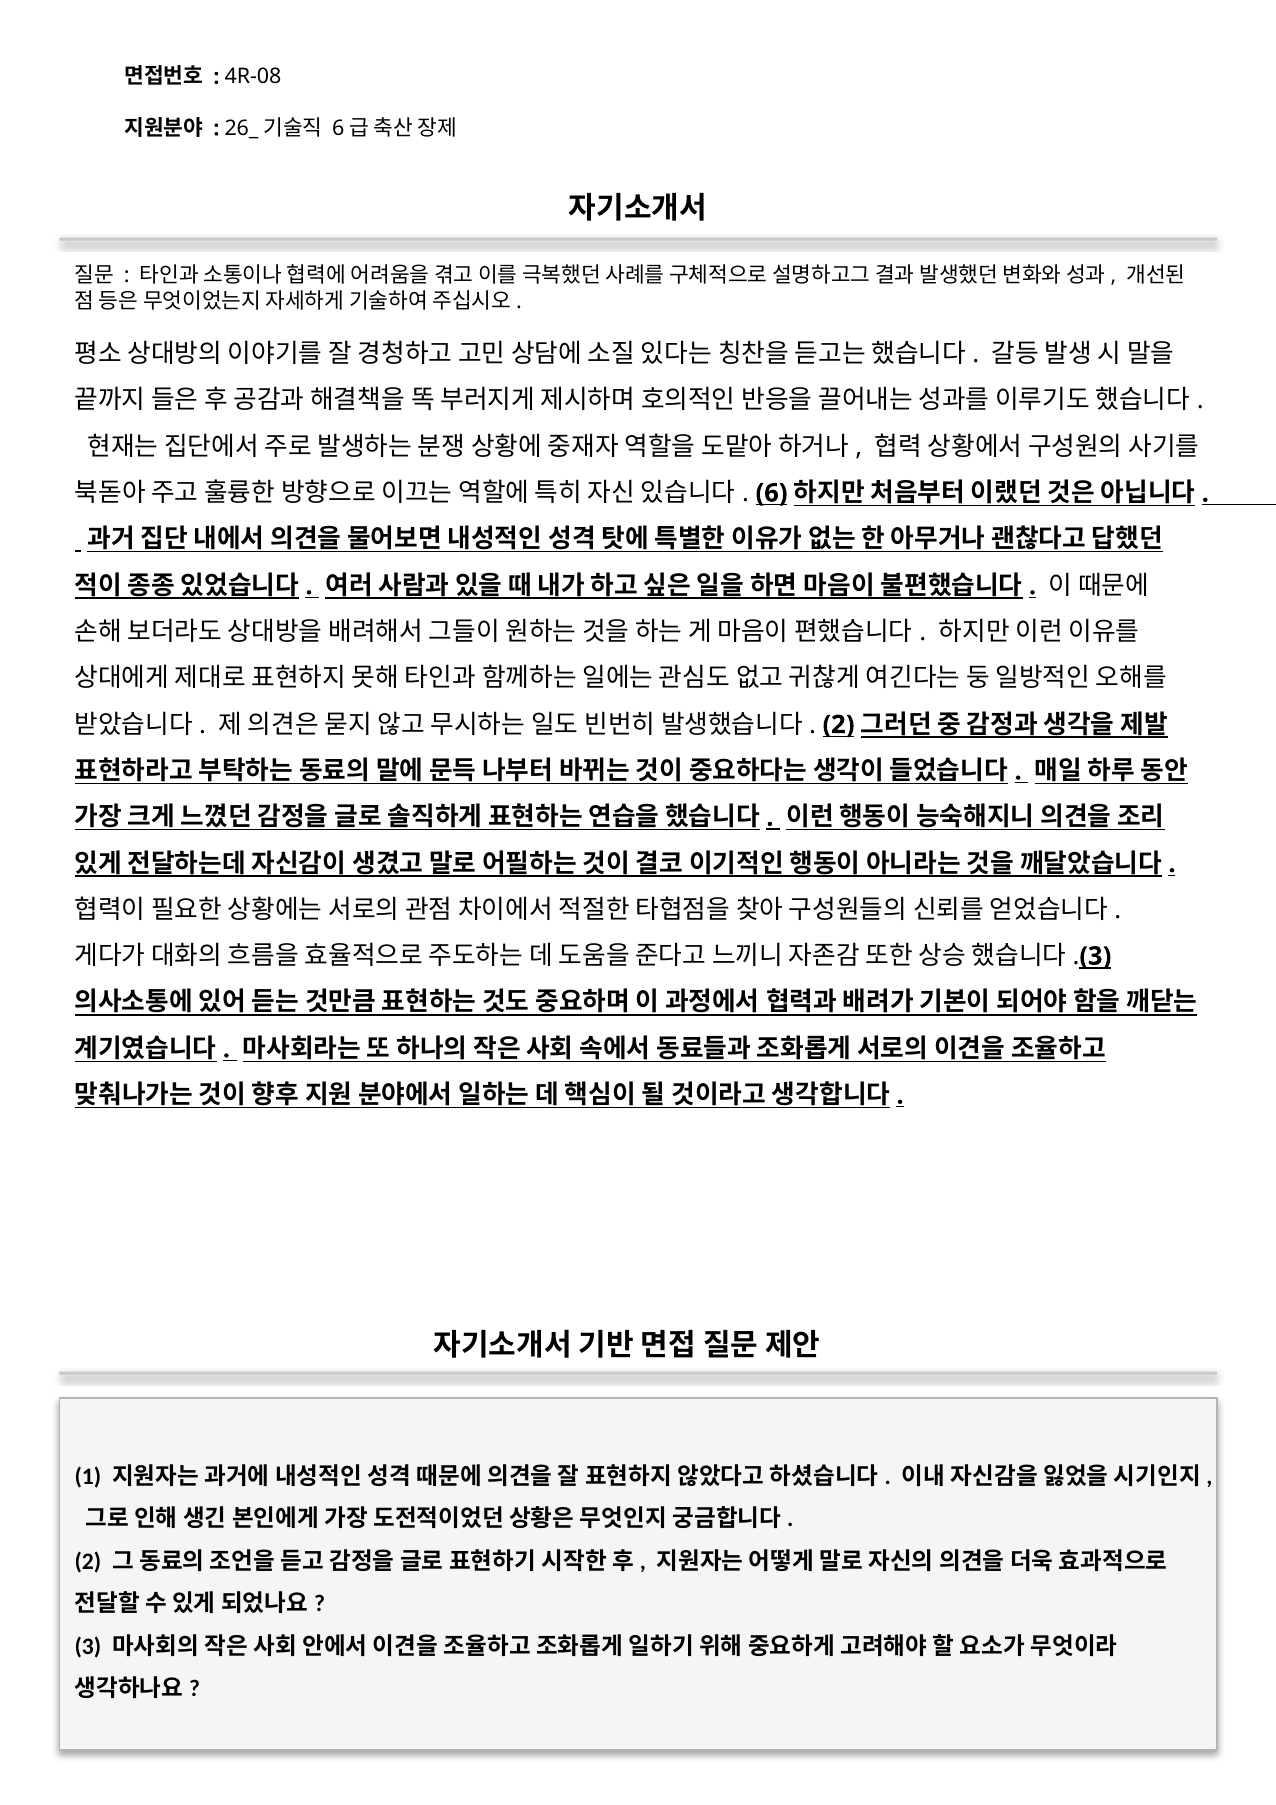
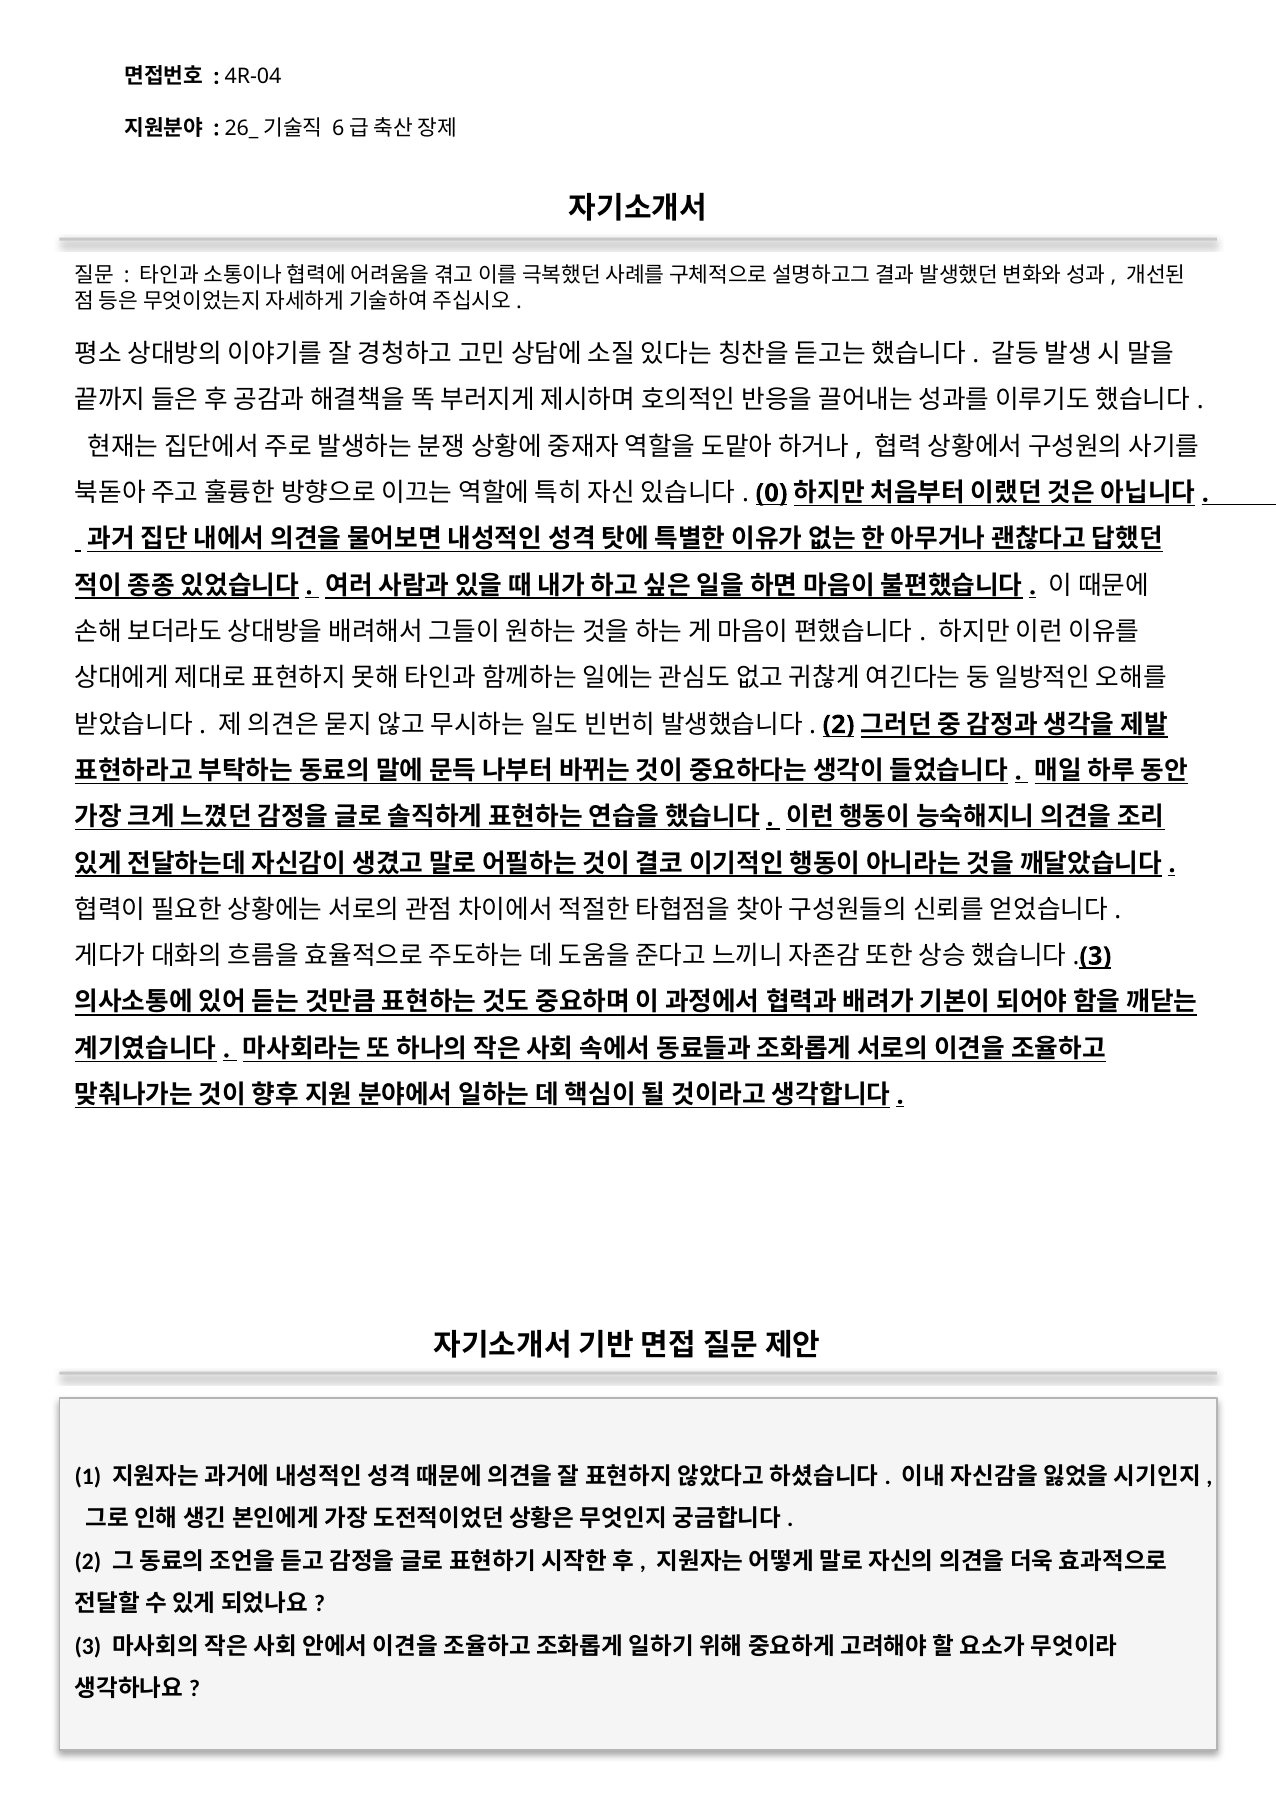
4R-08: 4R-08 -> 4R-04 (253, 77)
6: 6 -> 0 (772, 493)
